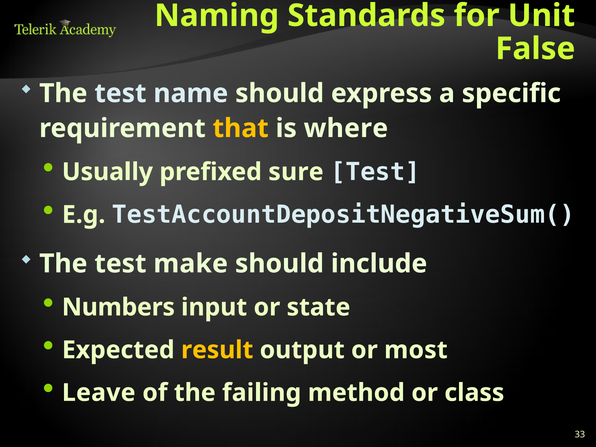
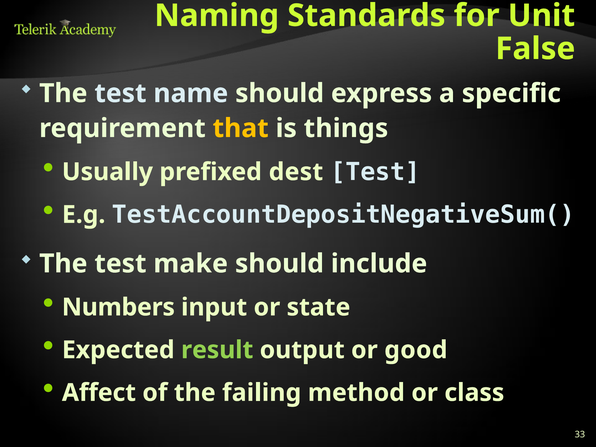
where: where -> things (346, 128)
sure: sure -> dest (296, 172)
result colour: yellow -> light green (217, 350)
most: most -> good (416, 350)
Leave: Leave -> Affect (99, 393)
